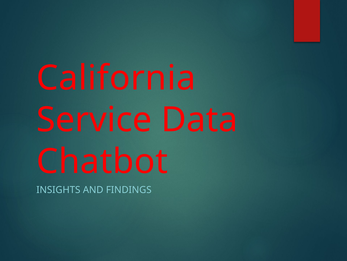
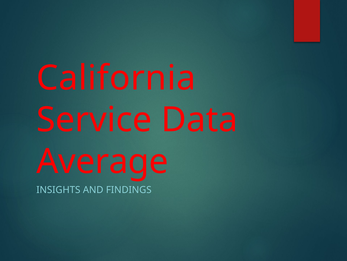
Chatbot: Chatbot -> Average (102, 161)
